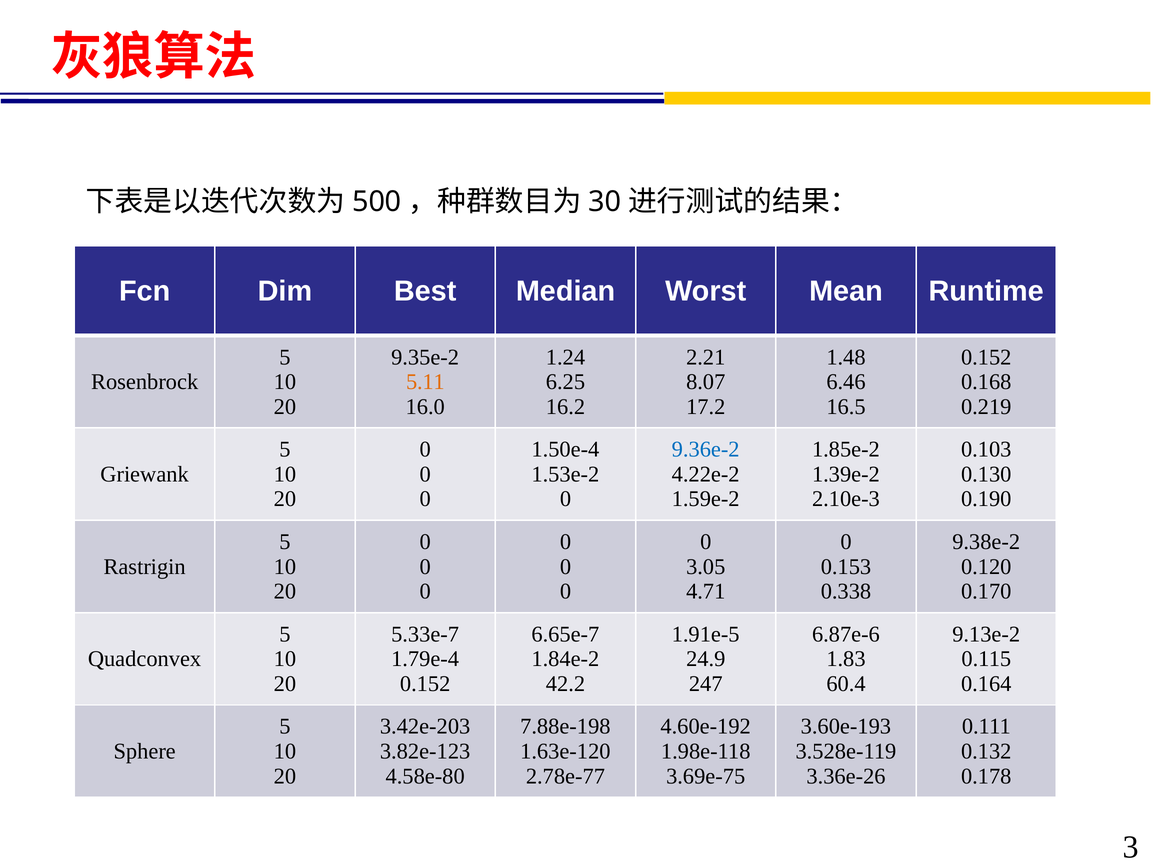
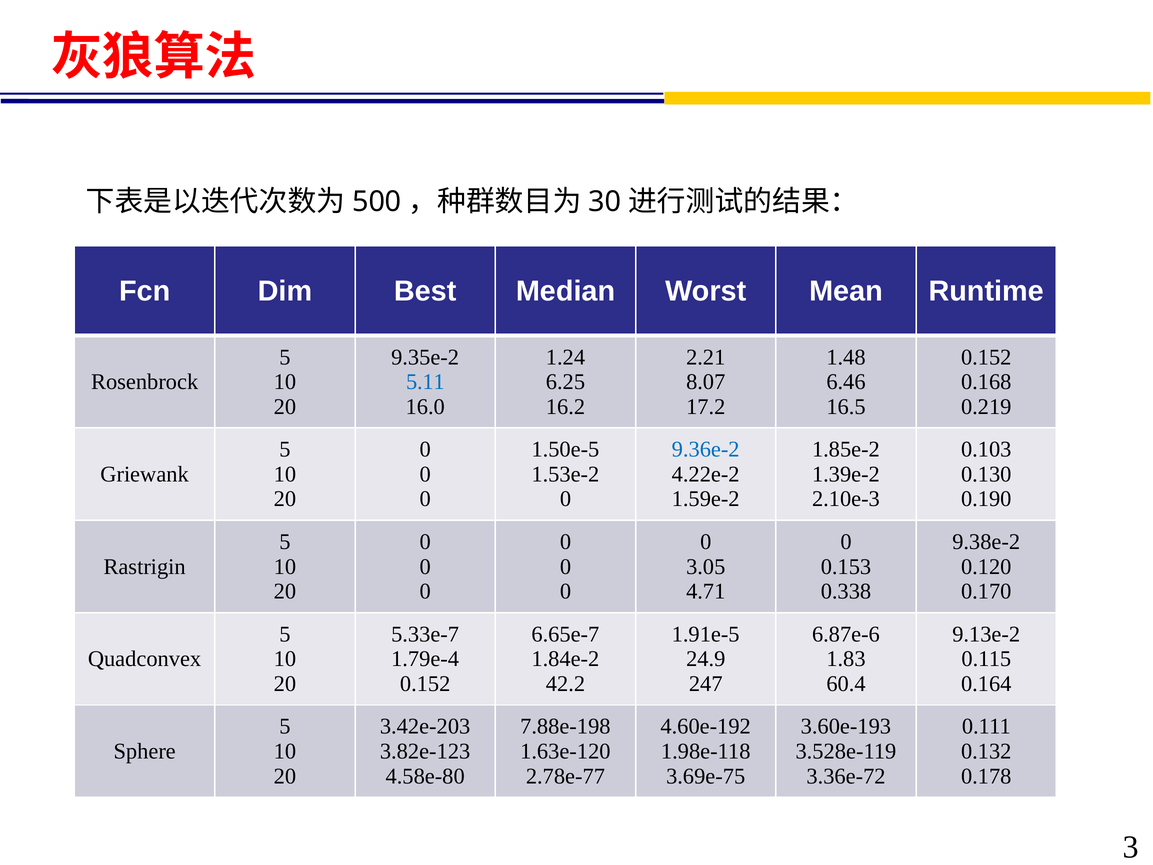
5.11 colour: orange -> blue (425, 382)
1.50e-4: 1.50e-4 -> 1.50e-5 (565, 449)
3.36e-26: 3.36e-26 -> 3.36e-72 (846, 776)
